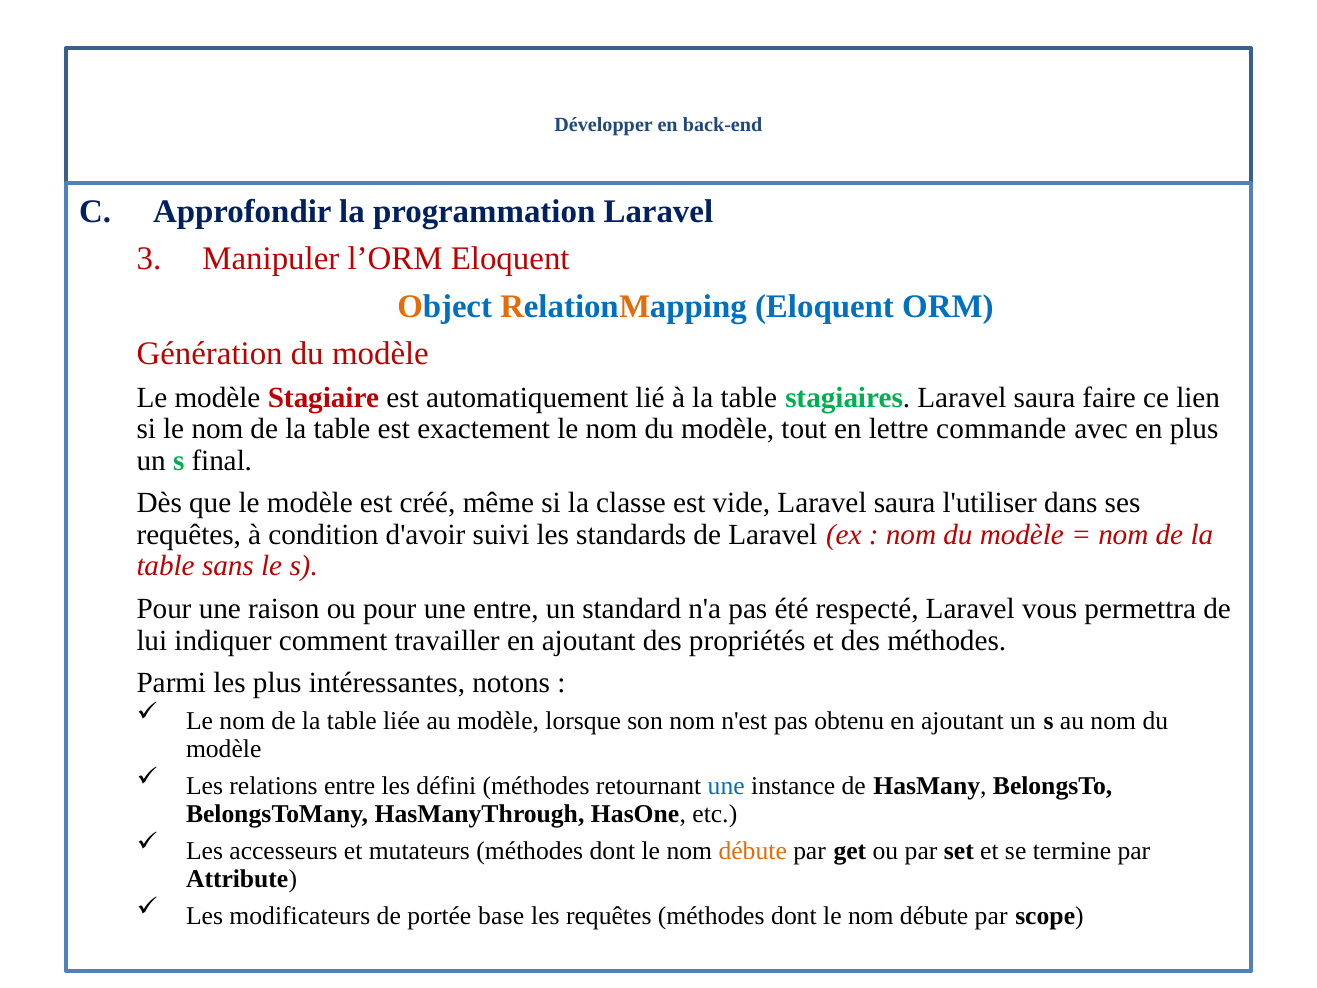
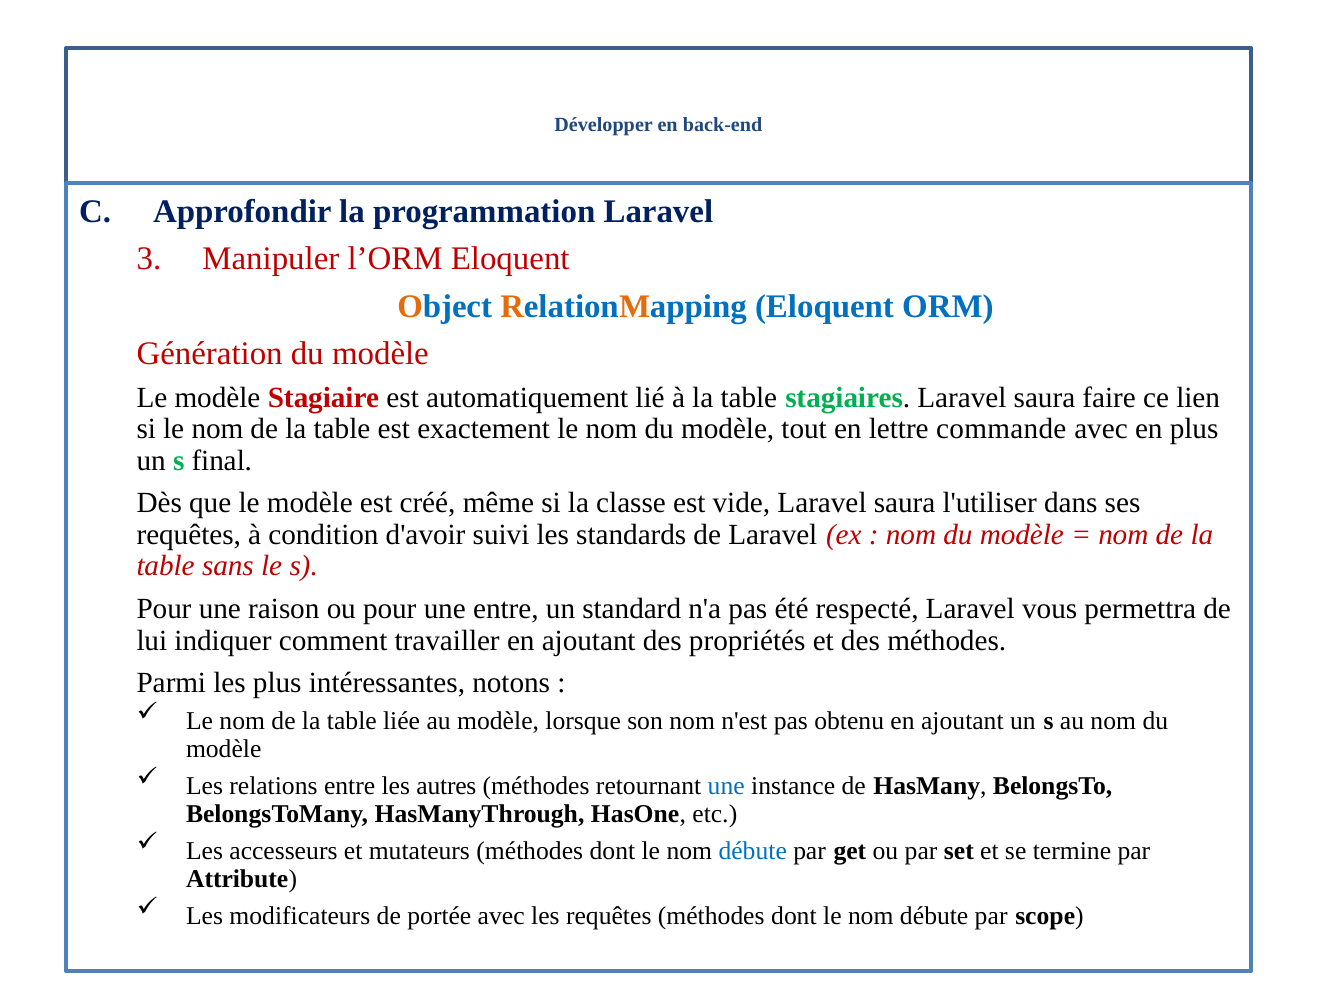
défini: défini -> autres (446, 786)
débute colour: orange -> blue (753, 851)
portée base: base -> avec (501, 916)
